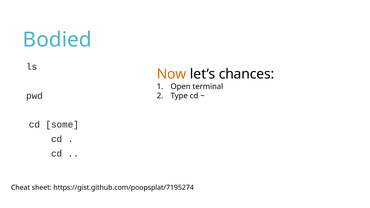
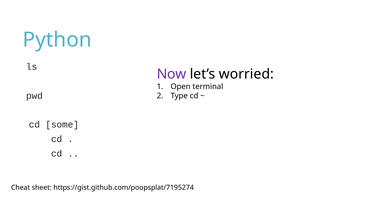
Bodied: Bodied -> Python (57, 40)
Now colour: orange -> purple (172, 74)
chances: chances -> worried (246, 74)
